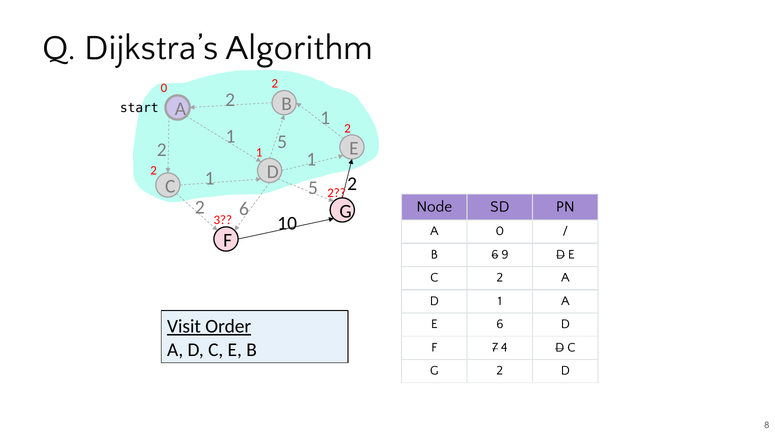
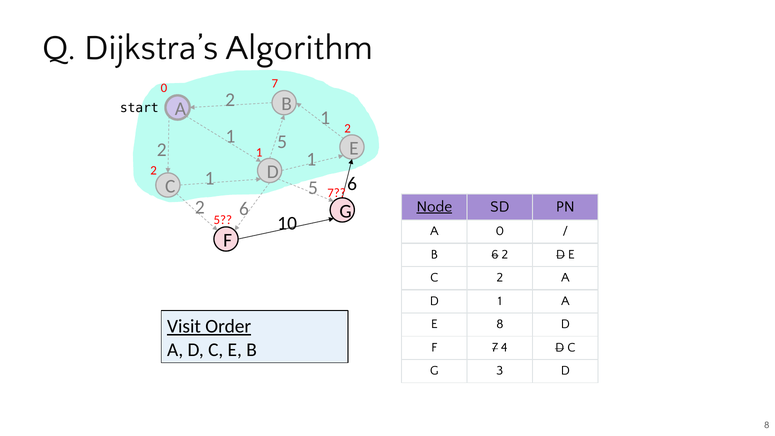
0 2: 2 -> 7 (275, 84)
5 2: 2 -> 6 (352, 184)
2: 2 -> 7 (337, 193)
Node underline: none -> present (434, 207)
3: 3 -> 5 (223, 220)
6 9: 9 -> 2 (505, 254)
E 6: 6 -> 8 (500, 324)
G 2: 2 -> 3 (500, 370)
